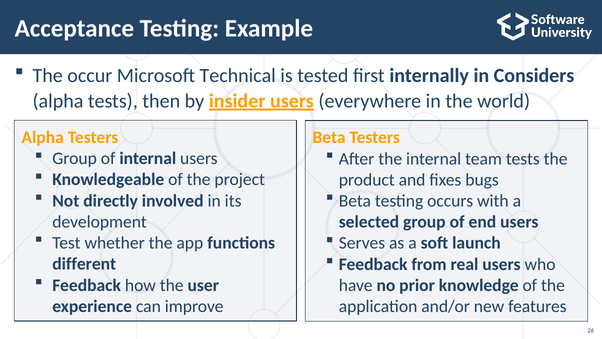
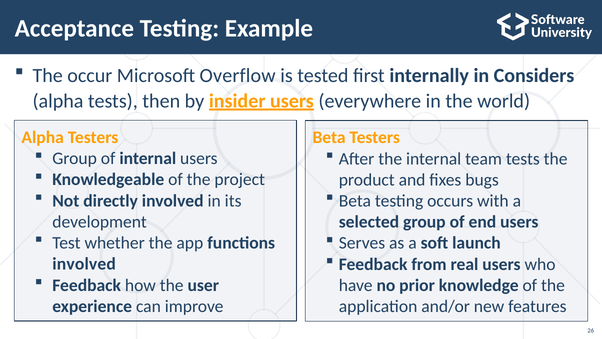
Technical: Technical -> Overflow (238, 76)
different: different -> involved (84, 264)
